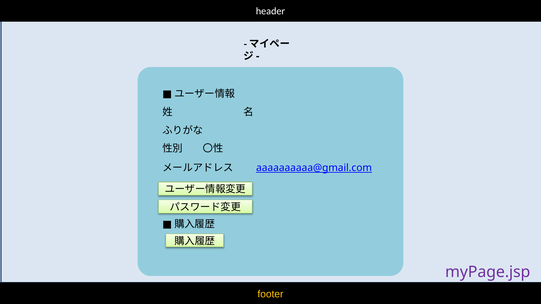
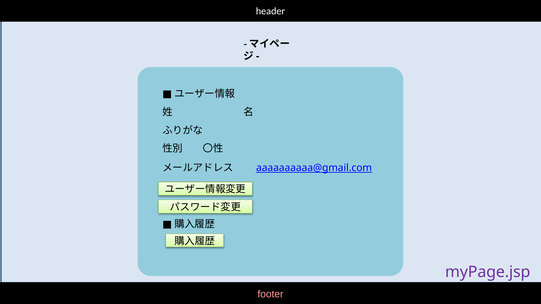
footer colour: yellow -> pink (270, 294)
